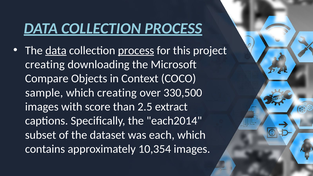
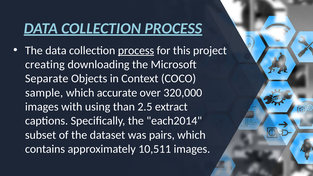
data underline: present -> none (56, 50)
Compare: Compare -> Separate (47, 79)
which creating: creating -> accurate (117, 93)
330,500: 330,500 -> 320,000 (183, 93)
score: score -> using (98, 107)
each: each -> pairs (162, 135)
10,354: 10,354 -> 10,511 (155, 149)
